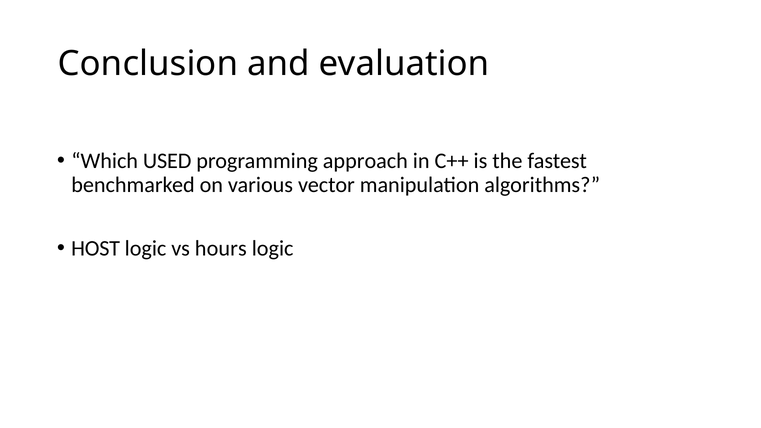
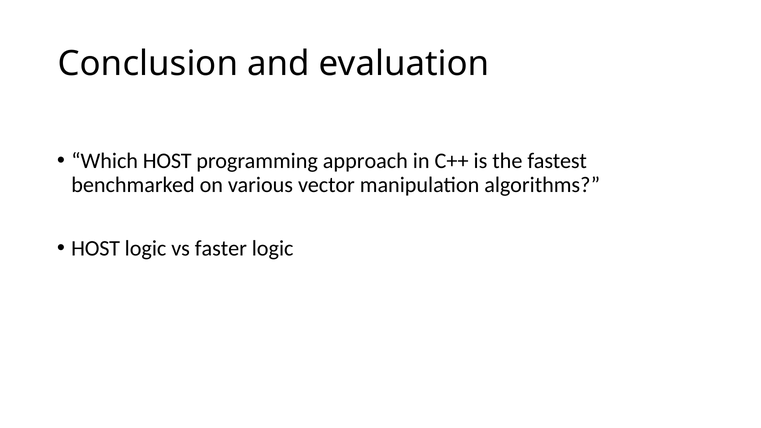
Which USED: USED -> HOST (167, 161)
hours: hours -> faster (221, 249)
